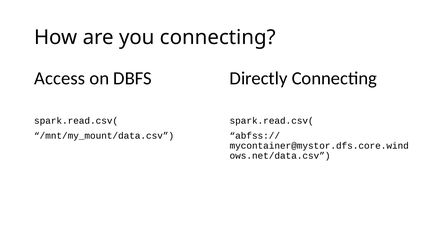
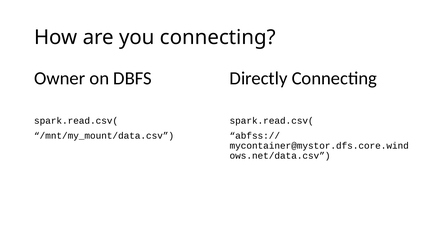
Access: Access -> Owner (60, 79)
